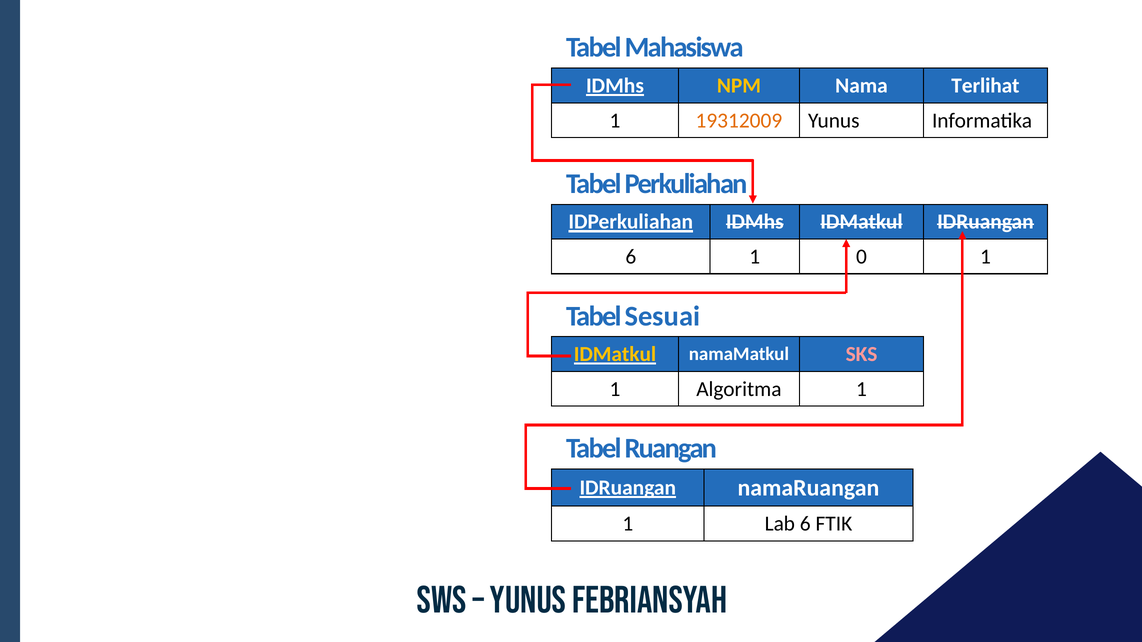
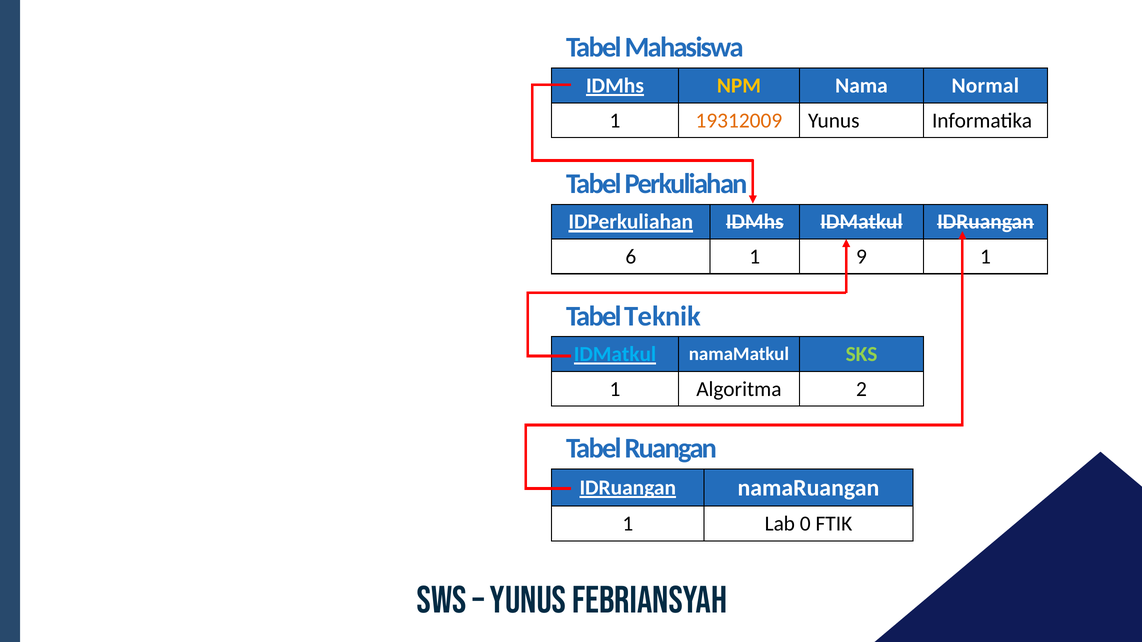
Terlihat: Terlihat -> Normal (985, 86)
0: 0 -> 9 (862, 257)
Sesuai: Sesuai -> Teknik (662, 316)
IDMatkul colour: yellow -> light blue (615, 354)
SKS colour: pink -> light green (862, 354)
Algoritma 1: 1 -> 2 (862, 389)
Lab 6: 6 -> 0 (805, 524)
